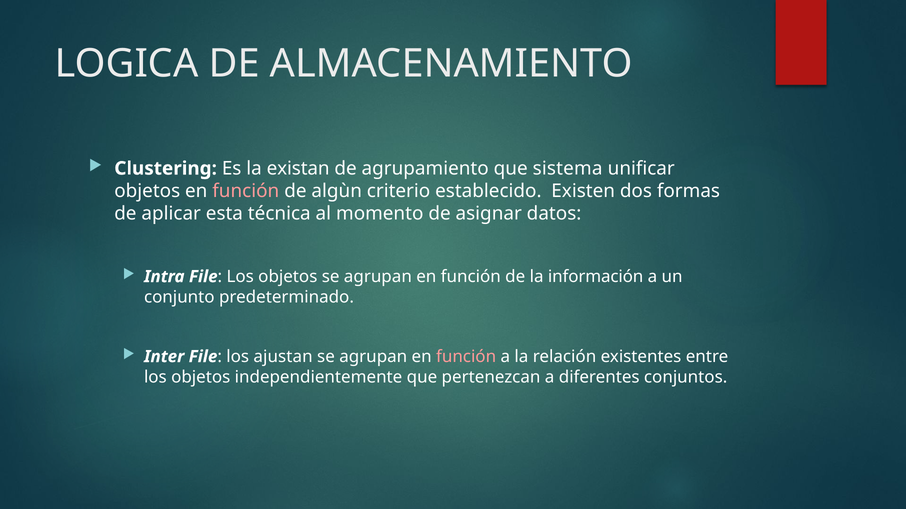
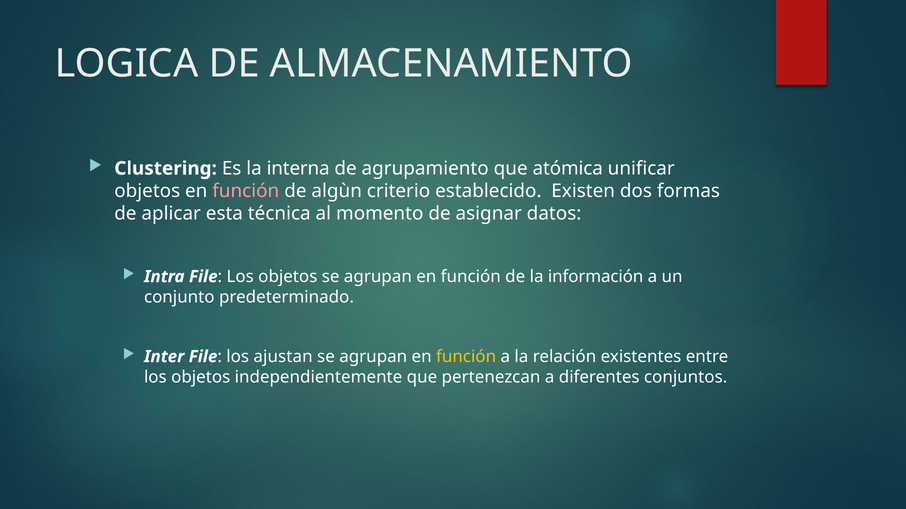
existan: existan -> interna (298, 169)
sistema: sistema -> atómica (568, 169)
función colour: pink -> yellow (466, 357)
